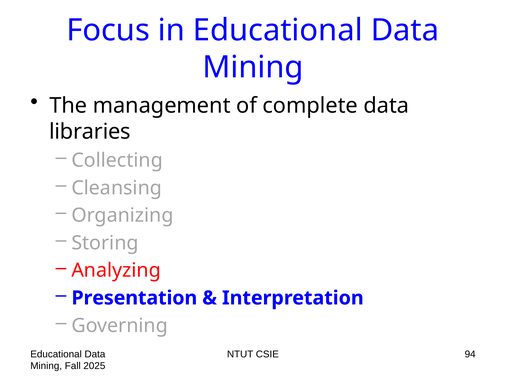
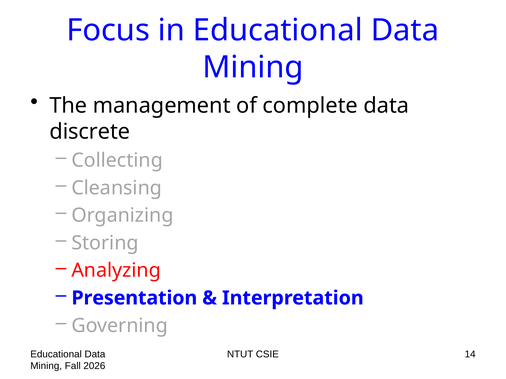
libraries: libraries -> discrete (90, 132)
94: 94 -> 14 (470, 355)
2025: 2025 -> 2026 (94, 367)
